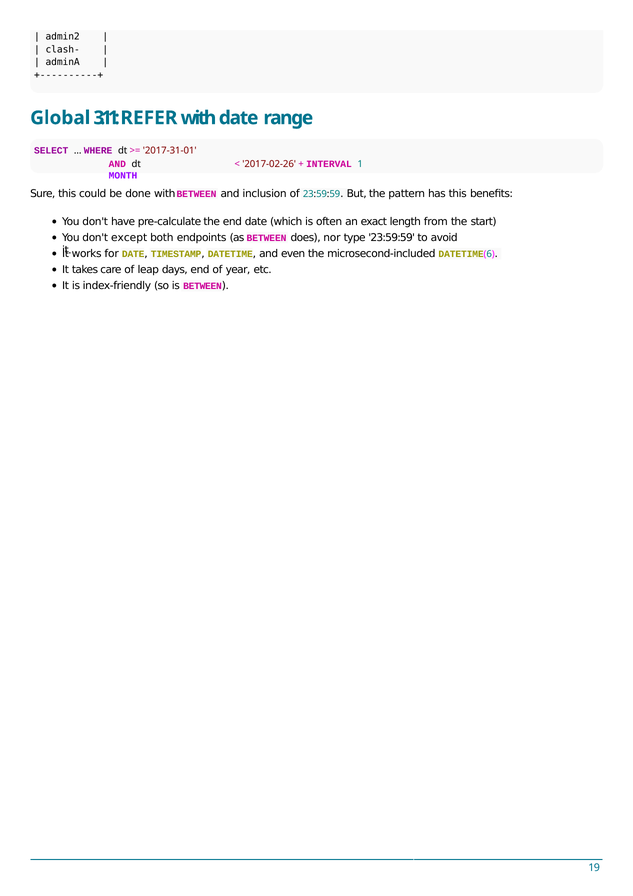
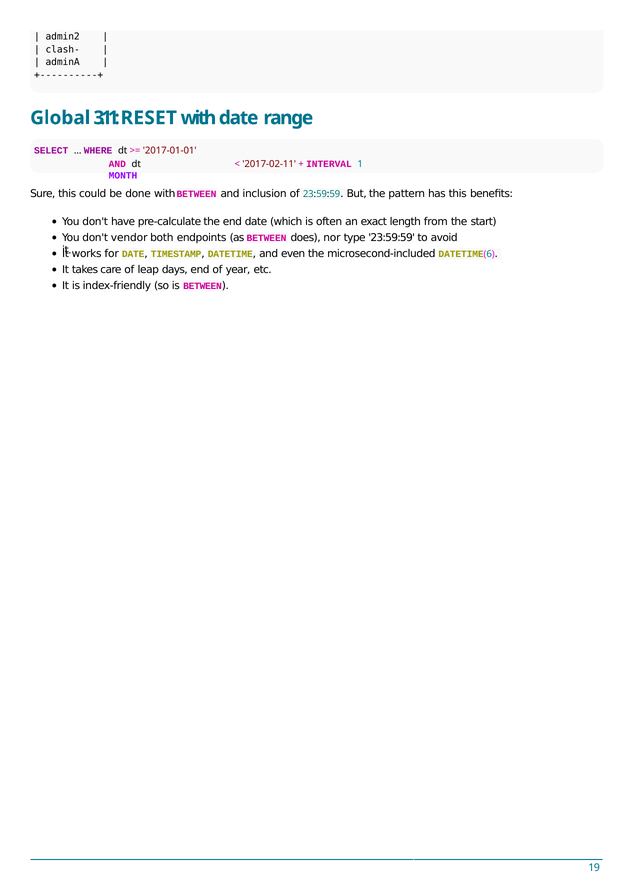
REFER: REFER -> RESET (149, 118)
2017-31-01: 2017-31-01 -> 2017-01-01 (170, 151)
2017-02-26: 2017-02-26 -> 2017-02-11 (269, 164)
except: except -> vendor (129, 238)
